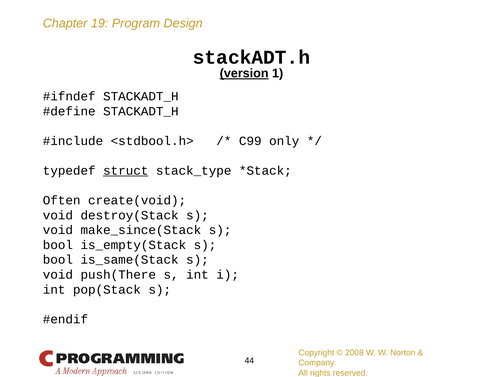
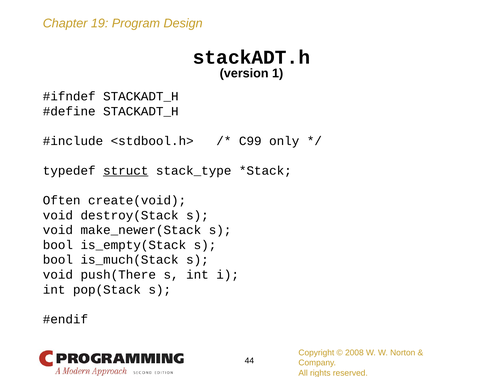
version underline: present -> none (244, 73)
make_since(Stack: make_since(Stack -> make_newer(Stack (141, 230)
is_same(Stack: is_same(Stack -> is_much(Stack (130, 260)
